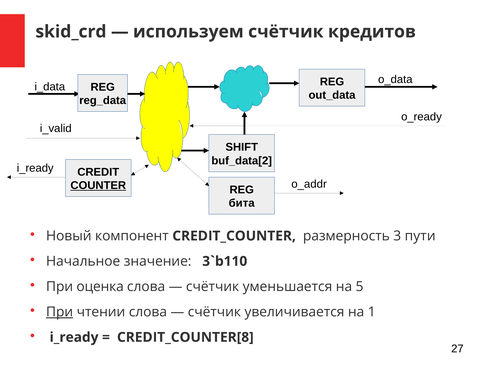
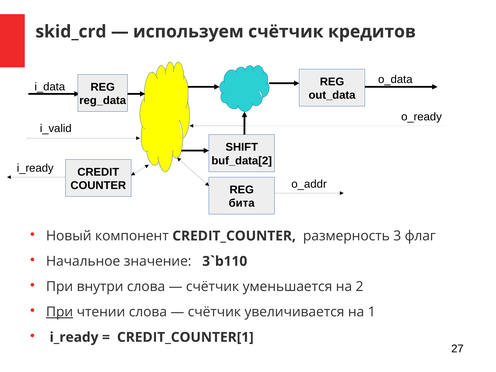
COUNTER underline: present -> none (98, 186)
пути: пути -> флаг (420, 236)
оценка: оценка -> внутри (100, 287)
5: 5 -> 2 (360, 287)
CREDIT_COUNTER[8: CREDIT_COUNTER[8 -> CREDIT_COUNTER[1 (185, 337)
